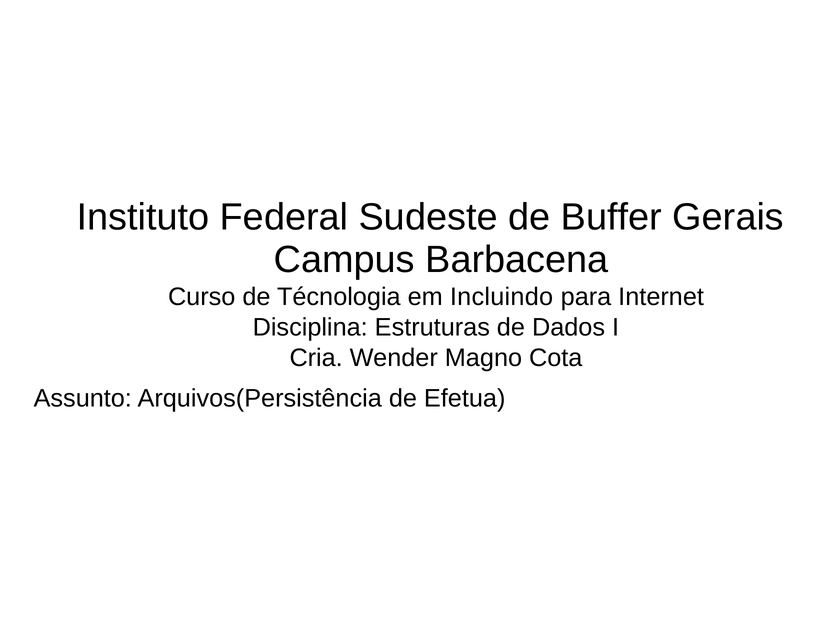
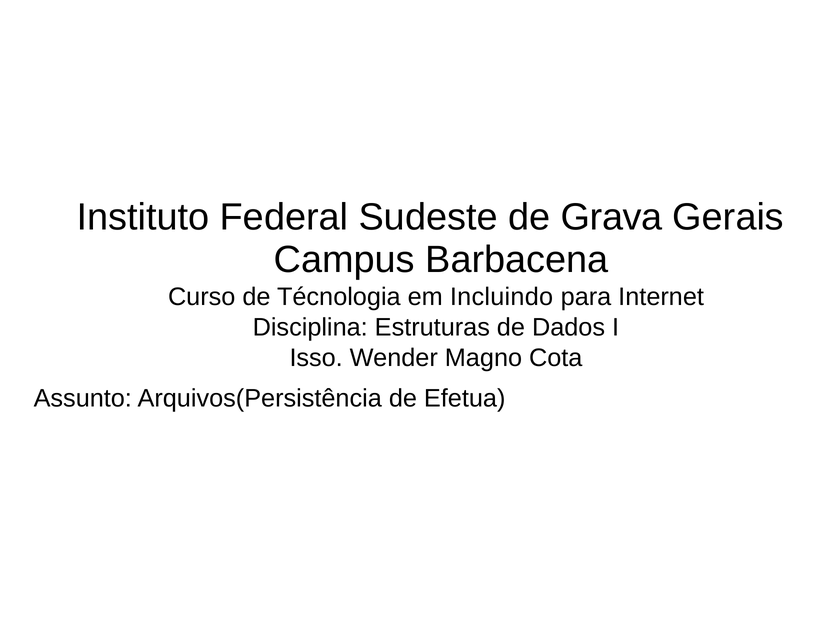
Buffer: Buffer -> Grava (612, 217)
Cria: Cria -> Isso (316, 358)
